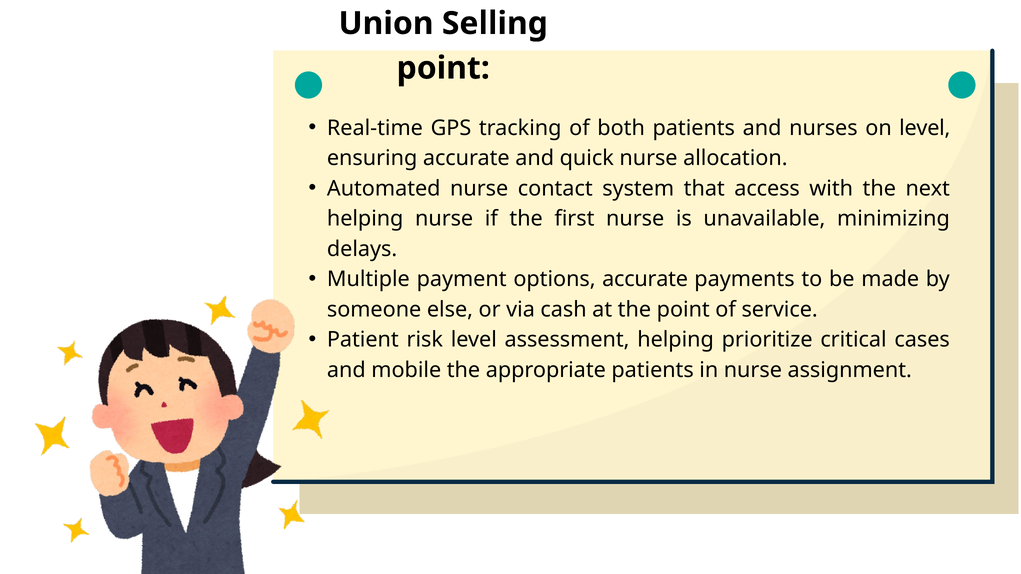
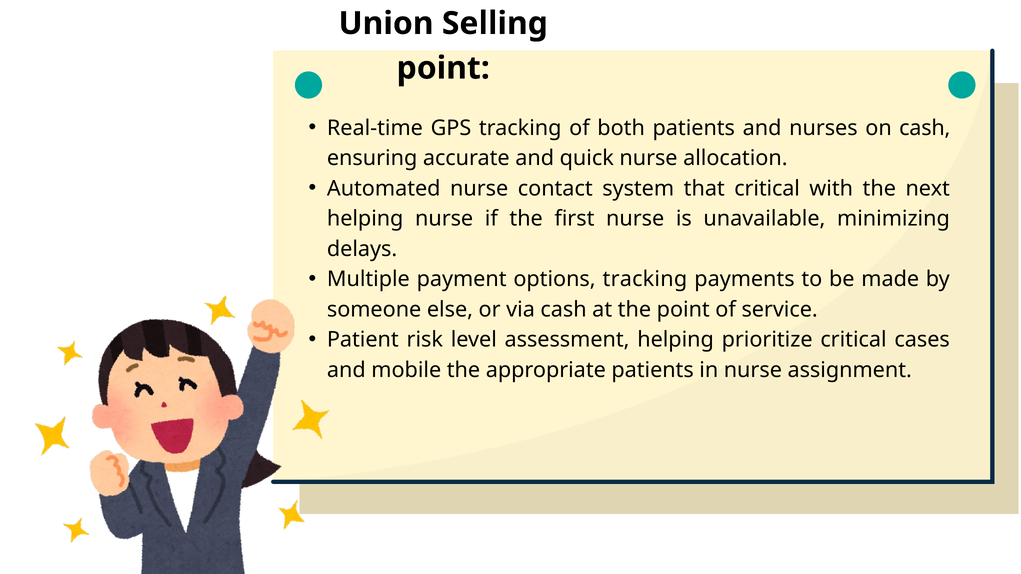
on level: level -> cash (925, 128)
that access: access -> critical (767, 189)
options accurate: accurate -> tracking (645, 279)
